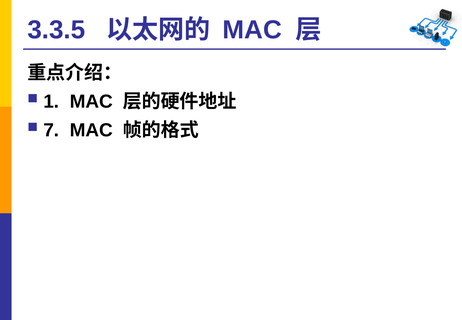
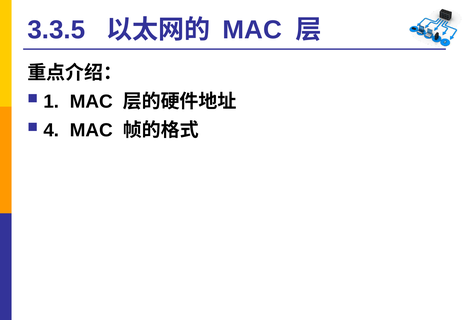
7: 7 -> 4 (51, 130)
